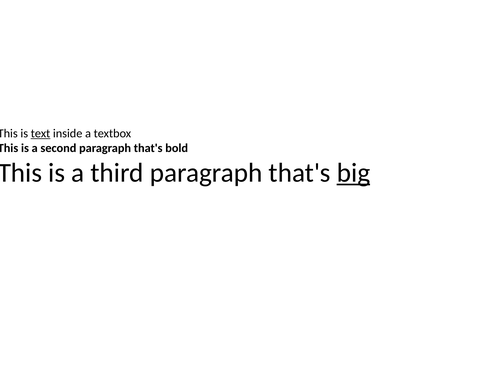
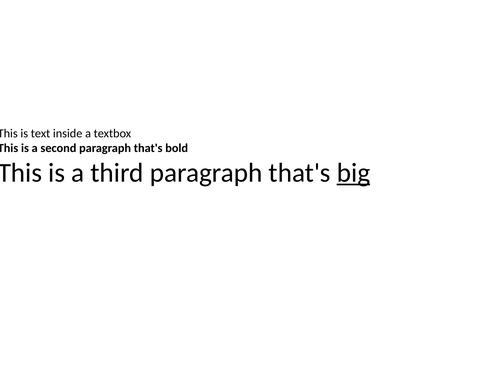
text underline: present -> none (41, 133)
